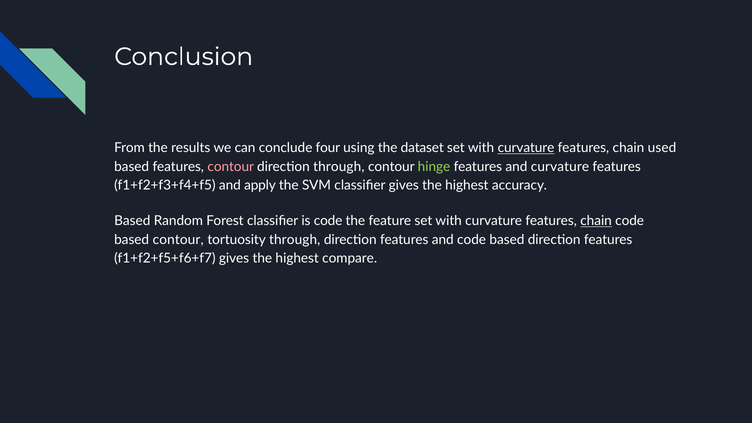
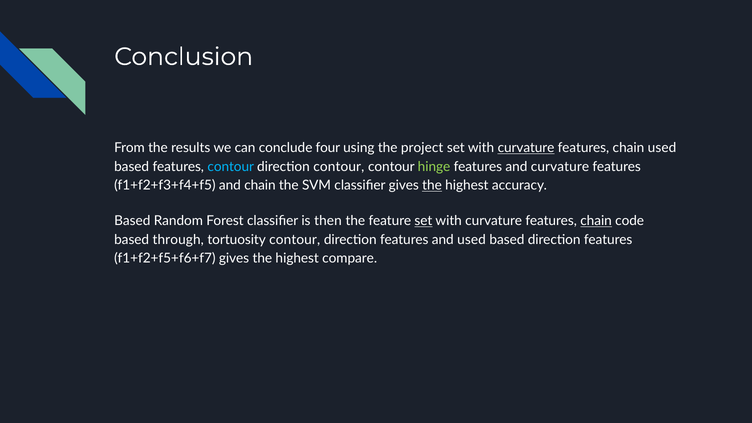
dataset: dataset -> project (422, 148)
contour colour: pink -> light blue (231, 167)
direction through: through -> contour (339, 167)
and apply: apply -> chain (260, 185)
the underline: none -> present (432, 185)
is code: code -> then (328, 221)
set underline: none -> present (423, 221)
based contour: contour -> through (178, 240)
tortuosity through: through -> contour (295, 240)
and code: code -> used (471, 240)
